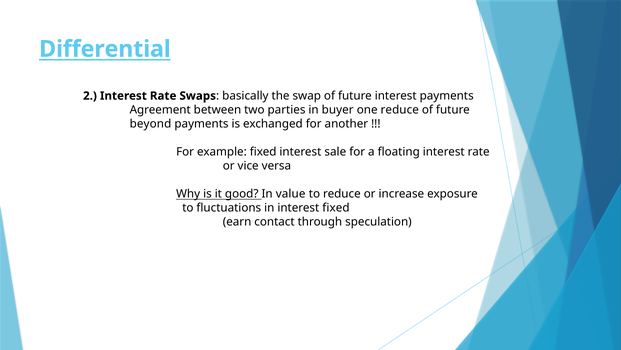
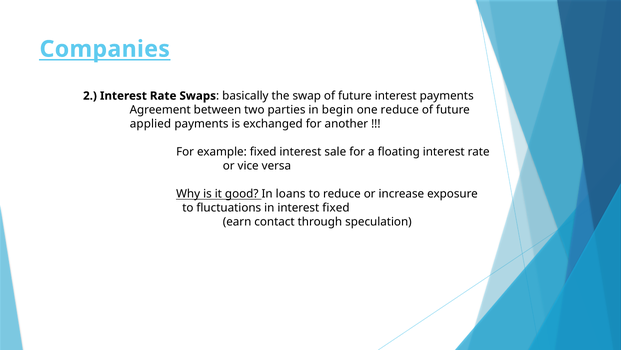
Differential: Differential -> Companies (105, 49)
buyer: buyer -> begin (338, 110)
beyond: beyond -> applied (150, 124)
value: value -> loans (291, 193)
